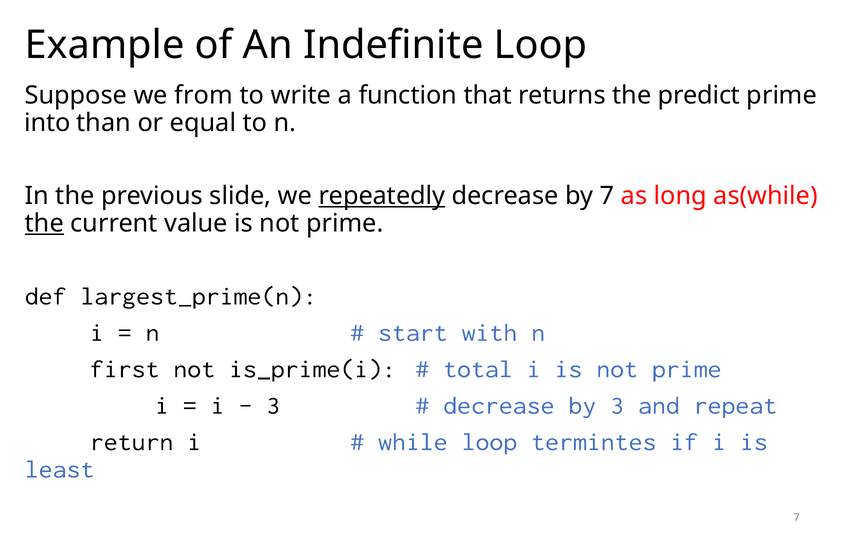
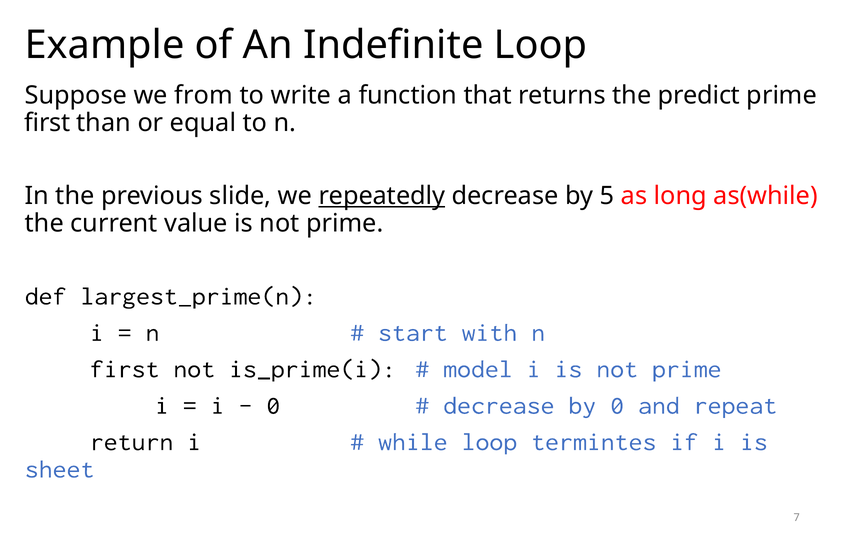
into: into -> first (47, 123)
by 7: 7 -> 5 (607, 196)
the underline: present -> none (44, 223)
total: total -> model (478, 369)
3: 3 -> 0 (273, 405)
by 3: 3 -> 0 (617, 405)
least: least -> sheet (60, 469)
